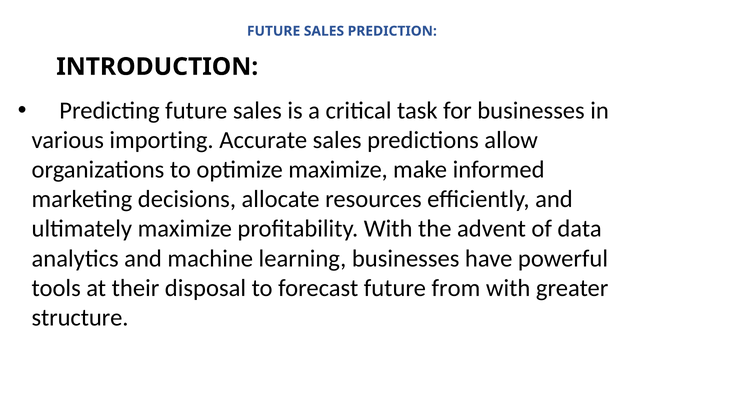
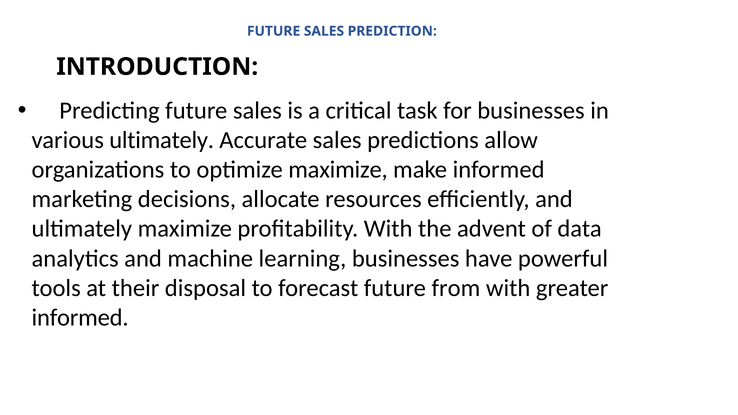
various importing: importing -> ultimately (162, 140)
structure: structure -> informed (80, 318)
